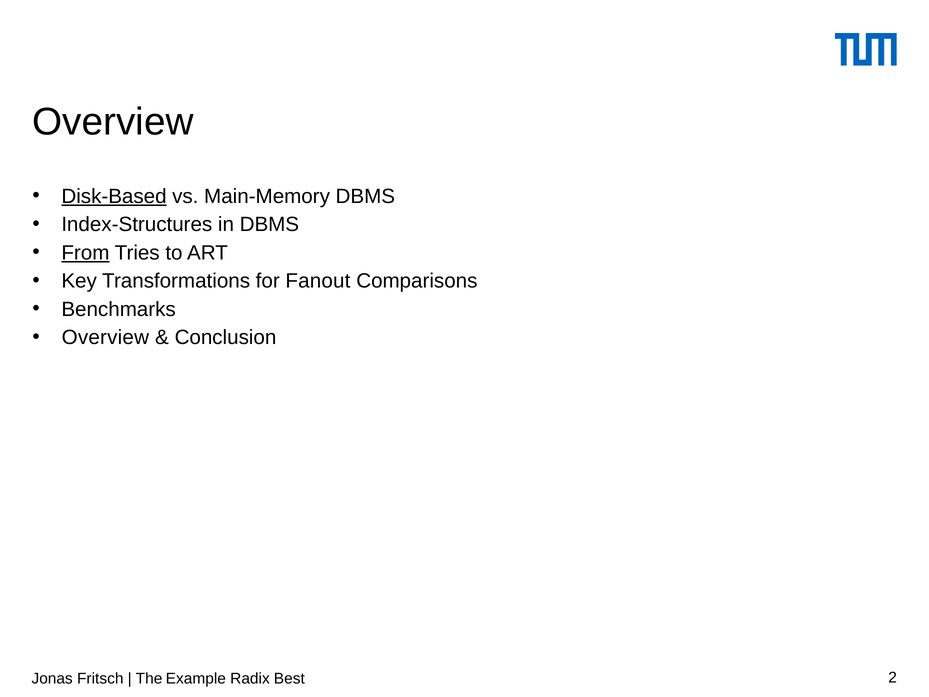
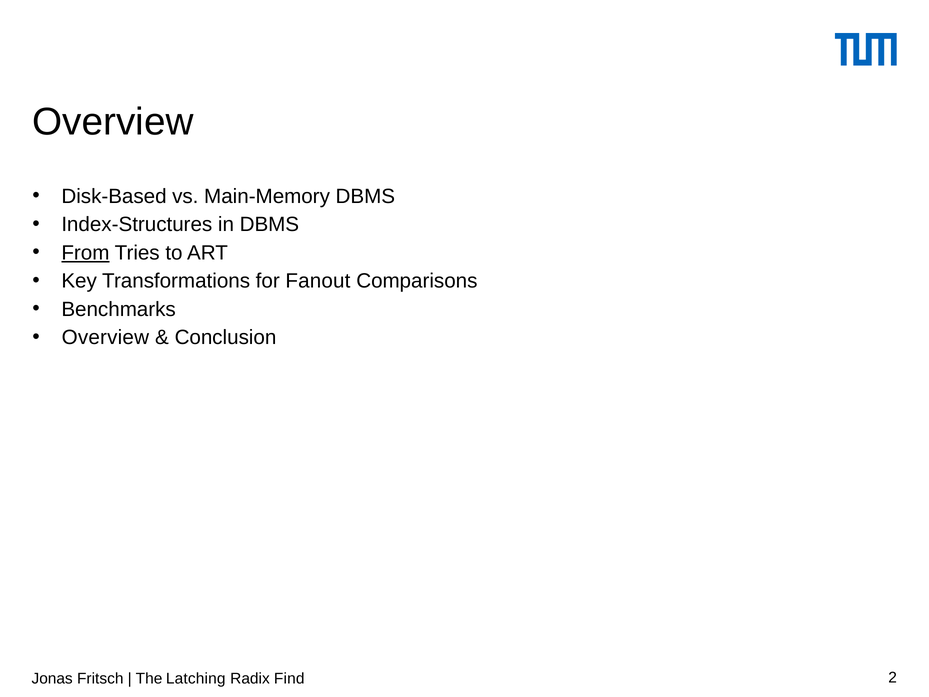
Disk-Based underline: present -> none (114, 196)
Example: Example -> Latching (196, 678)
Best: Best -> Find (289, 678)
